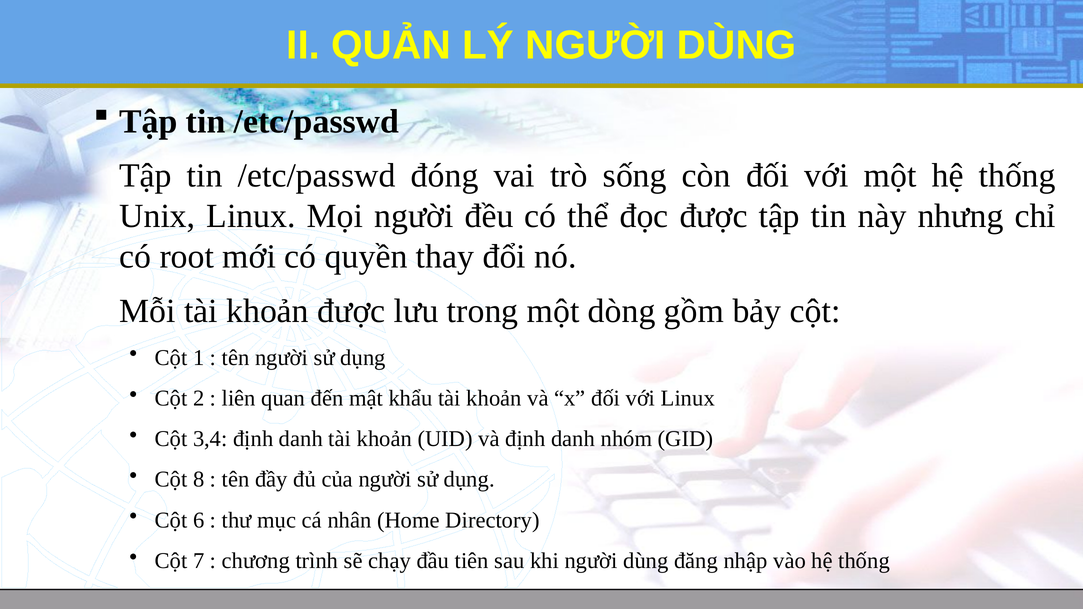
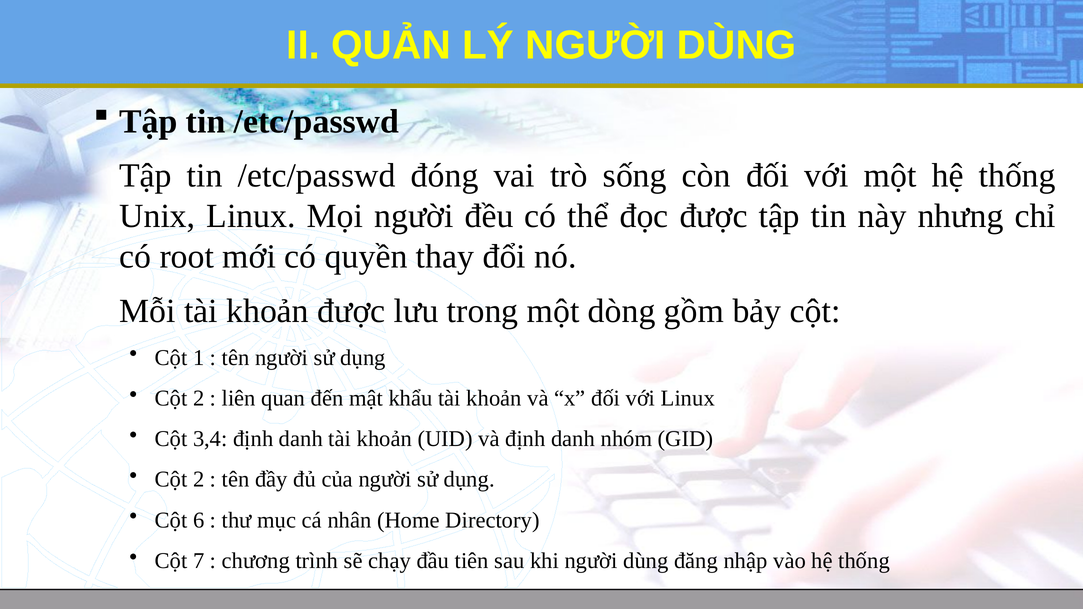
8: 8 -> 2 (199, 480)
